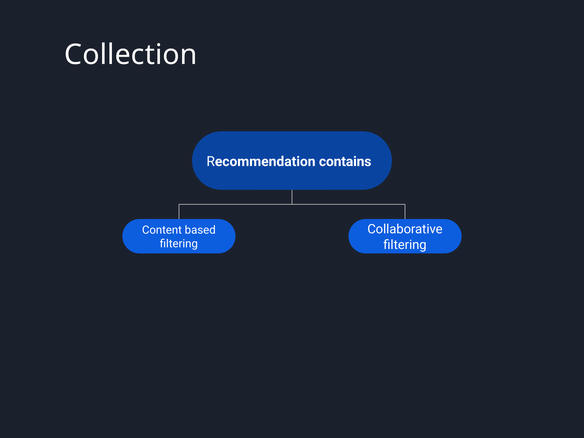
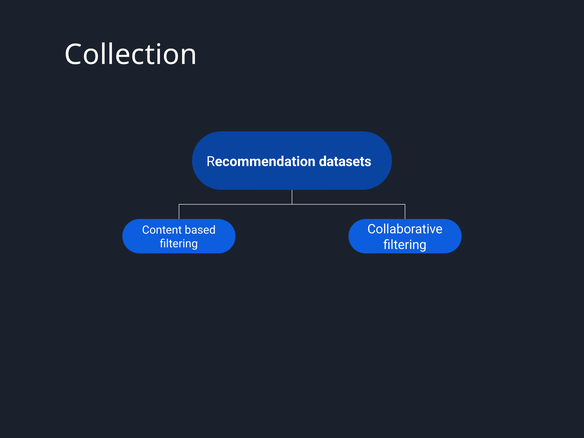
contains: contains -> datasets (345, 162)
